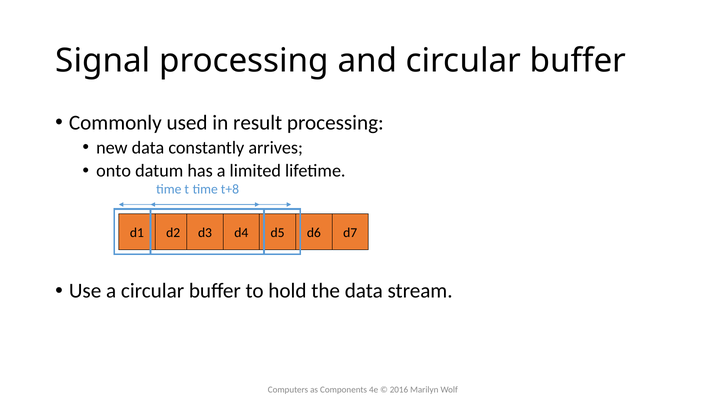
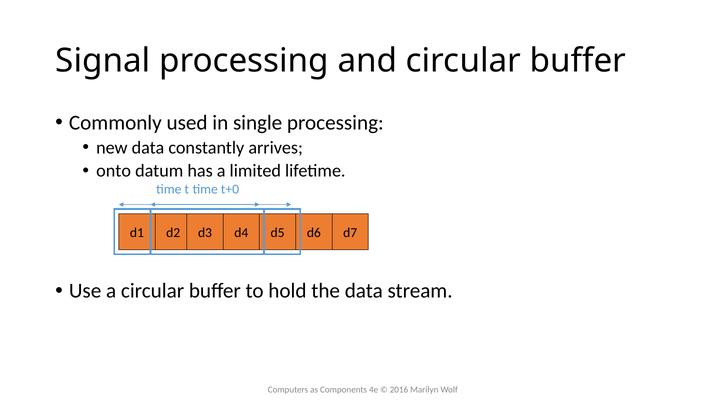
result: result -> single (258, 123)
t+8: t+8 -> t+0 (230, 189)
